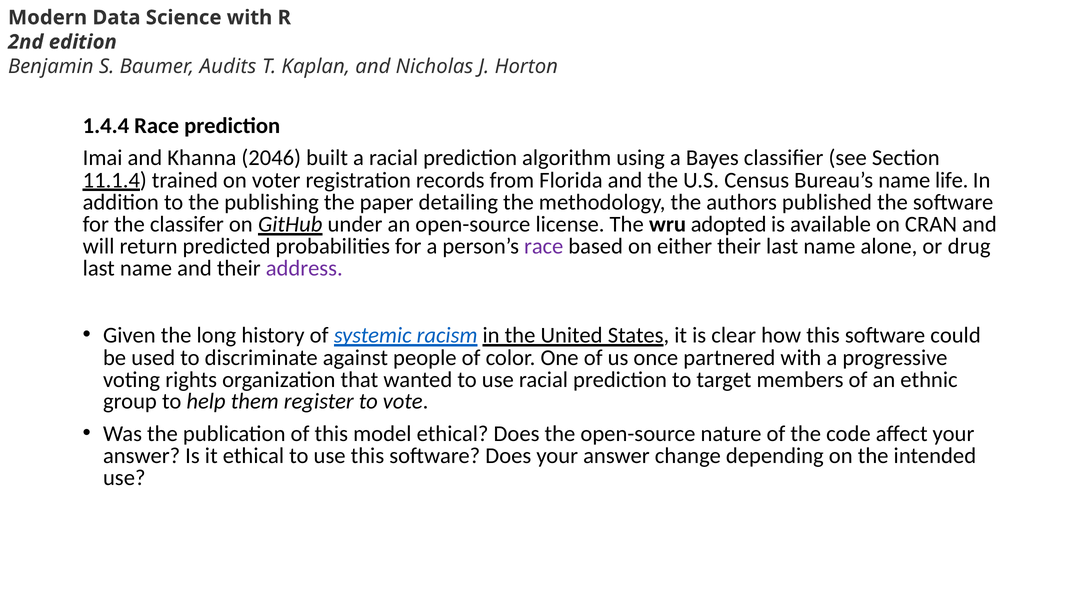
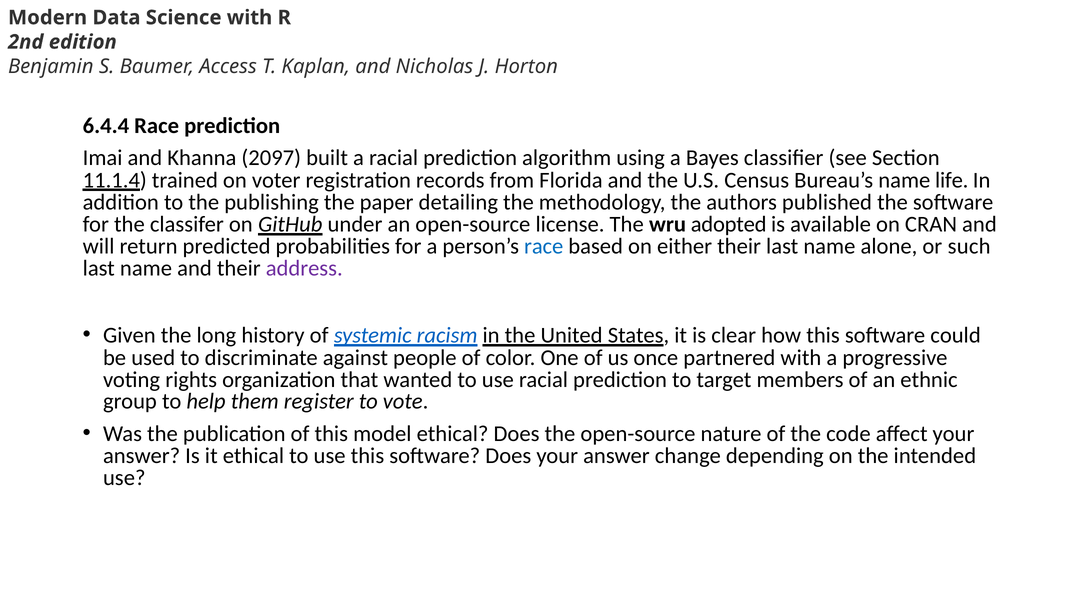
Audits: Audits -> Access (228, 66)
1.4.4: 1.4.4 -> 6.4.4 (106, 126)
2046: 2046 -> 2097 (271, 158)
race colour: purple -> blue (544, 247)
drug: drug -> such (969, 247)
